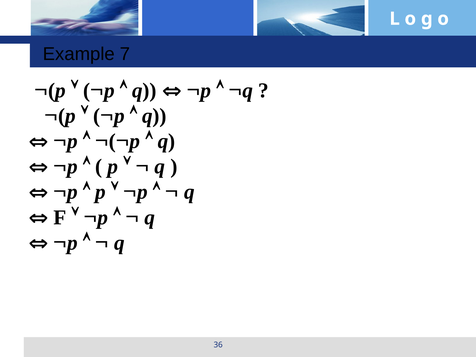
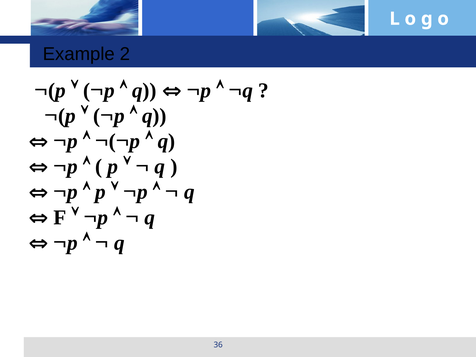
7: 7 -> 2 (125, 54)
